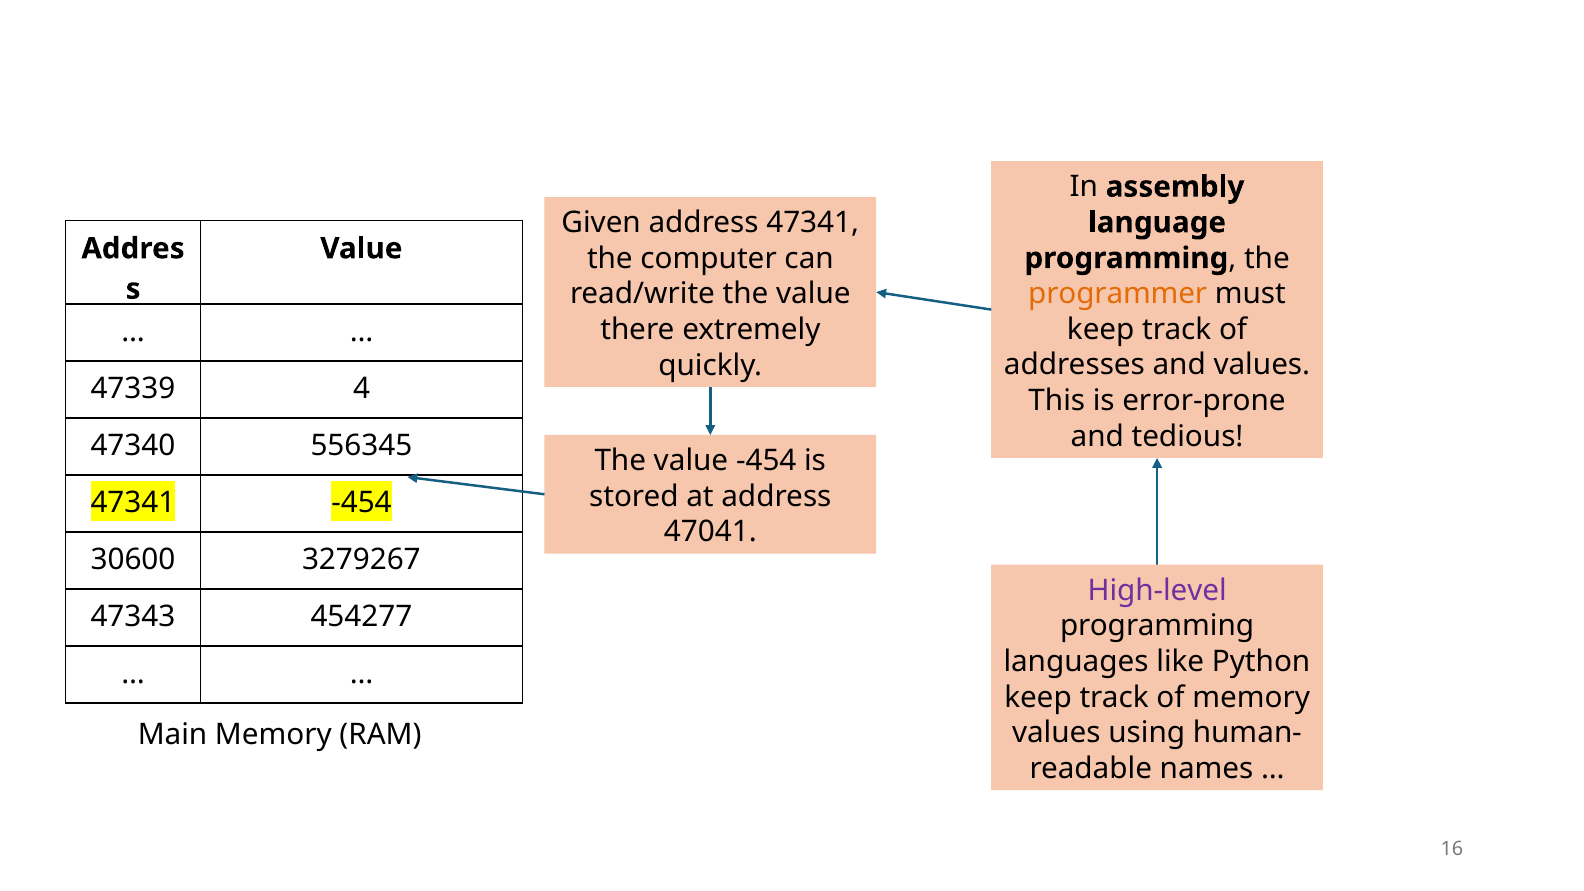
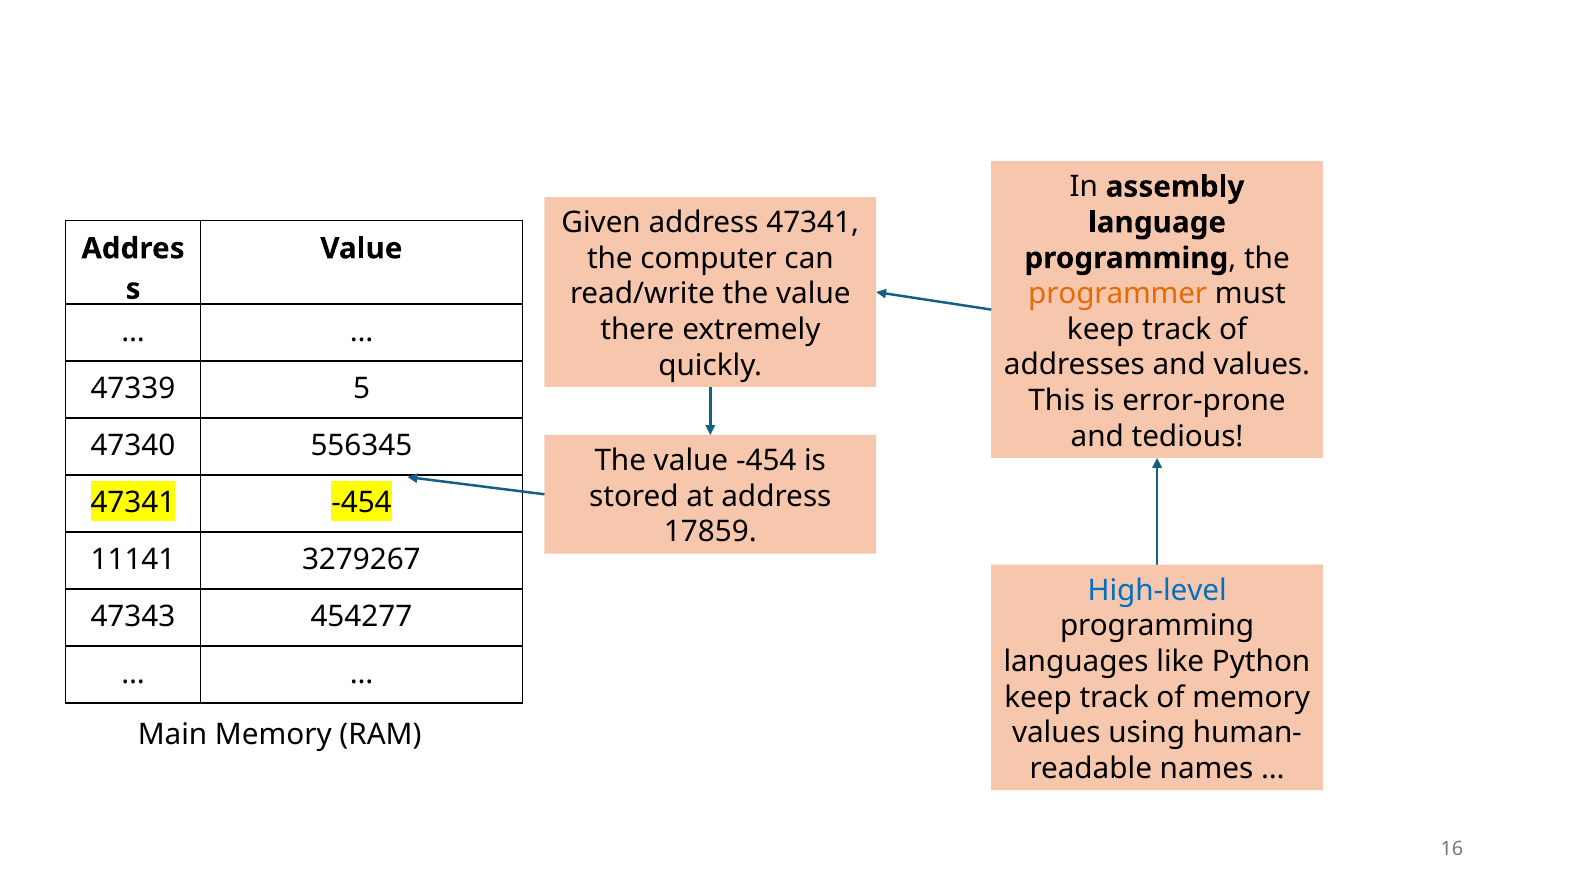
4: 4 -> 5 (362, 389)
47041: 47041 -> 17859 (710, 532)
30600: 30600 -> 11141 (133, 560)
High-level colour: purple -> blue (1157, 590)
